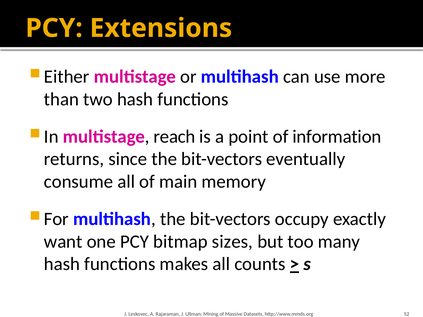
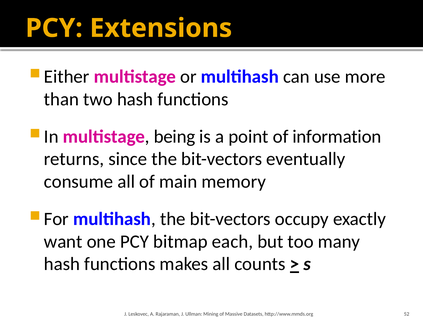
reach: reach -> being (175, 137)
sizes: sizes -> each (232, 242)
